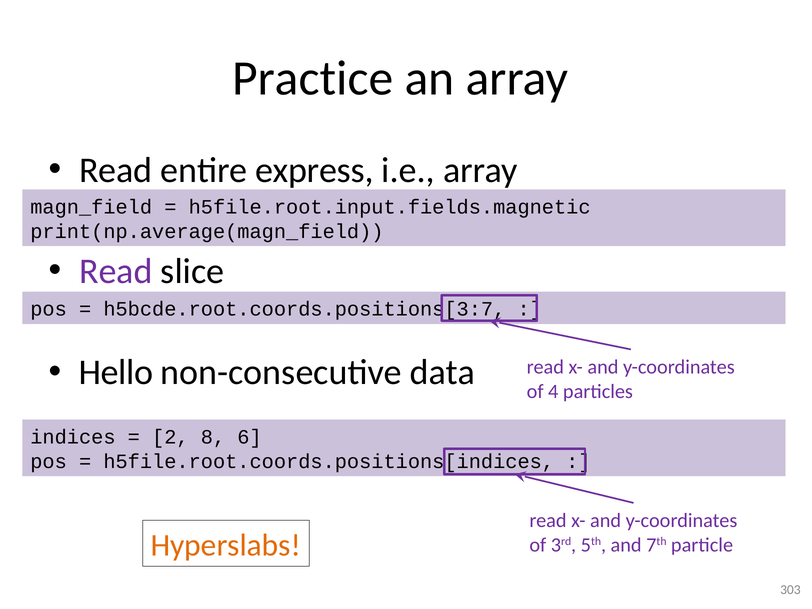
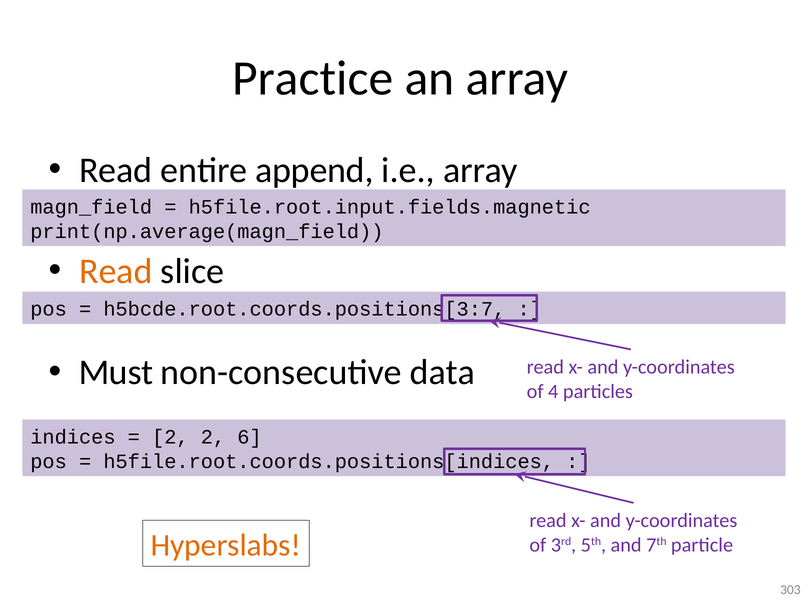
express: express -> append (314, 170)
Read colour: purple -> orange (116, 271)
Hello: Hello -> Must (116, 373)
2 8: 8 -> 2 (213, 437)
